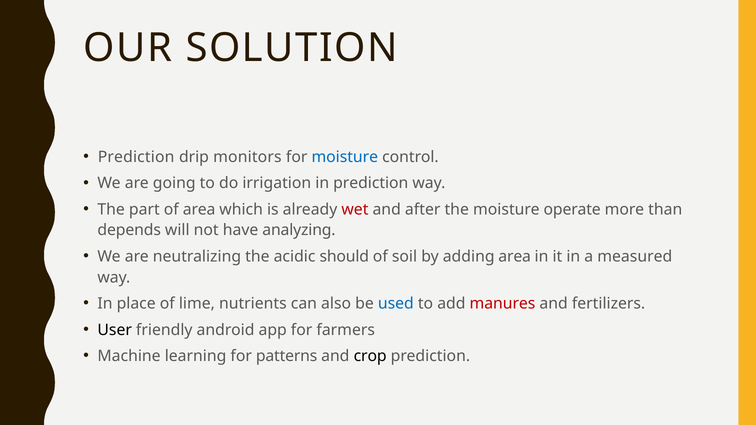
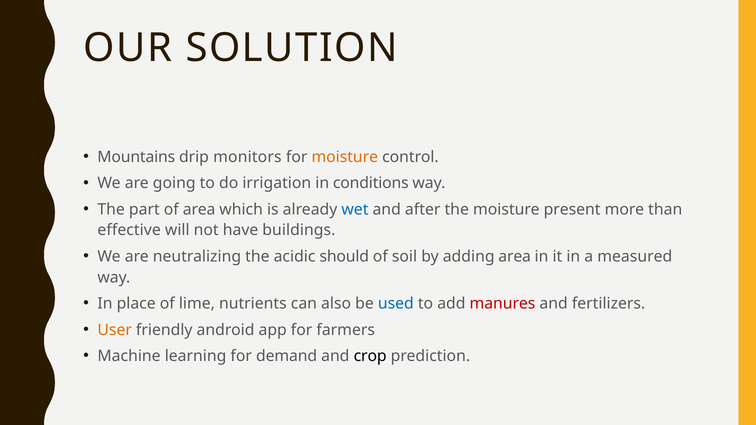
Prediction: Prediction -> Mountains (136, 157)
moisture colour: blue -> orange (345, 157)
in prediction: prediction -> conditions (371, 183)
wet colour: red -> blue (355, 210)
operate: operate -> present (572, 210)
depends: depends -> effective (129, 230)
analyzing: analyzing -> buildings (299, 230)
User colour: black -> orange (115, 330)
patterns: patterns -> demand (287, 356)
